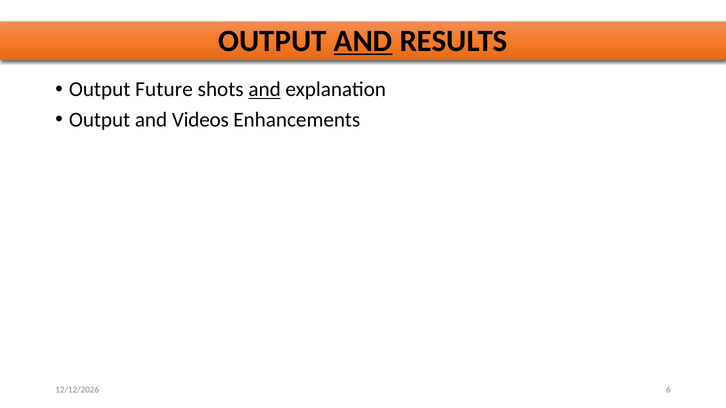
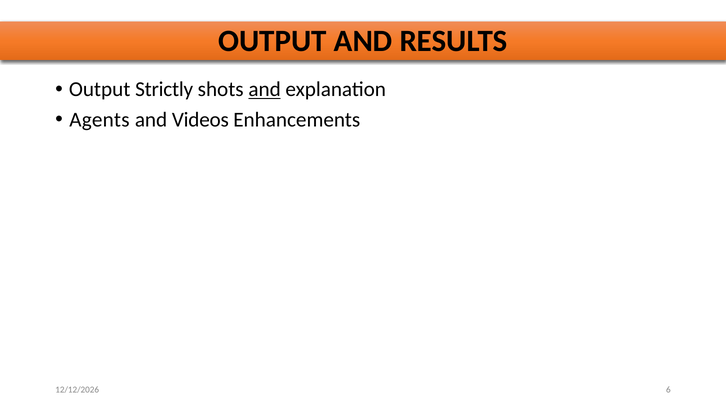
AND underline: present -> none (363, 41)
Future: Future -> Strictly (164, 89)
Output: Output -> Agents (99, 120)
